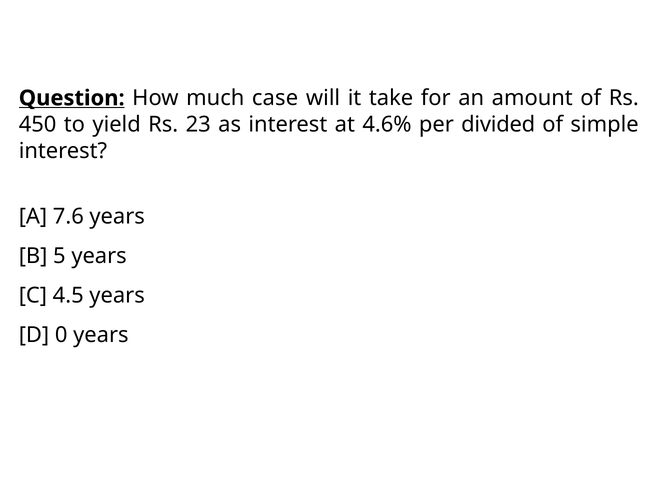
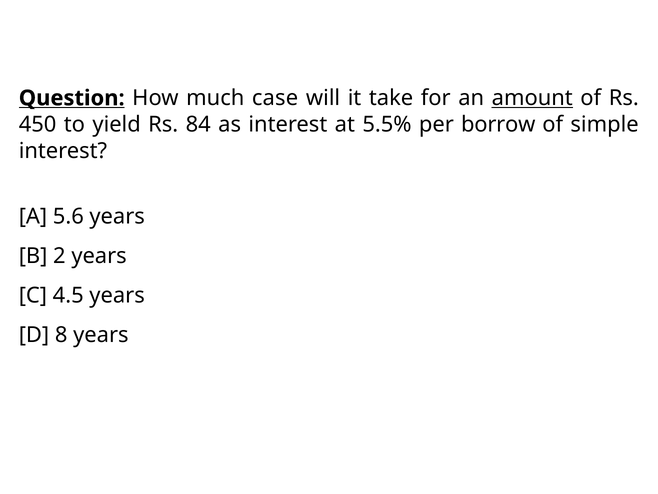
amount underline: none -> present (532, 98)
23: 23 -> 84 (198, 124)
4.6%: 4.6% -> 5.5% (387, 124)
divided: divided -> borrow (498, 124)
7.6: 7.6 -> 5.6 (68, 216)
5: 5 -> 2 (59, 256)
0: 0 -> 8 (61, 335)
